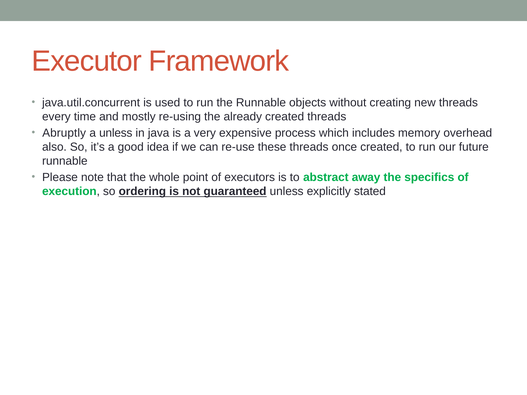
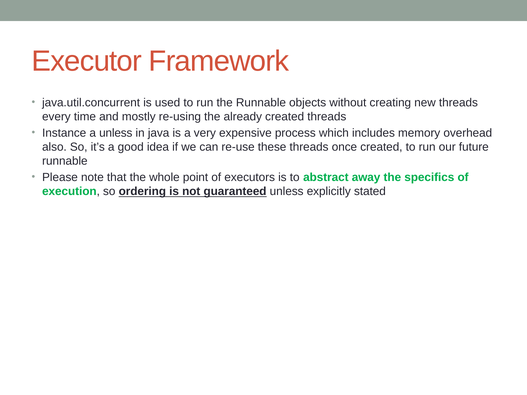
Abruptly: Abruptly -> Instance (64, 133)
